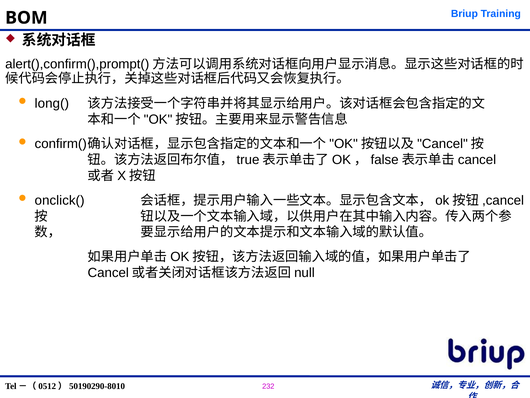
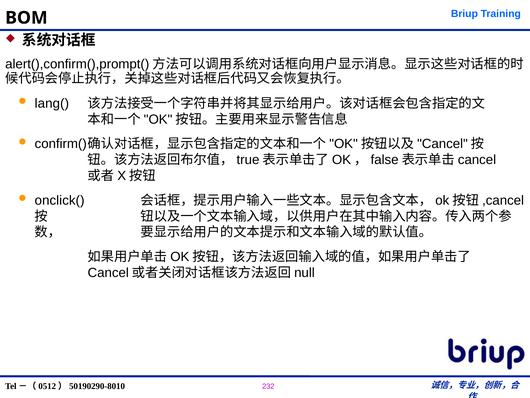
long(: long( -> lang( (52, 103)
